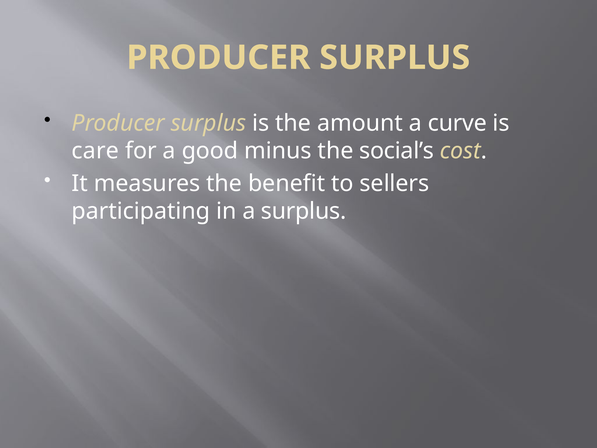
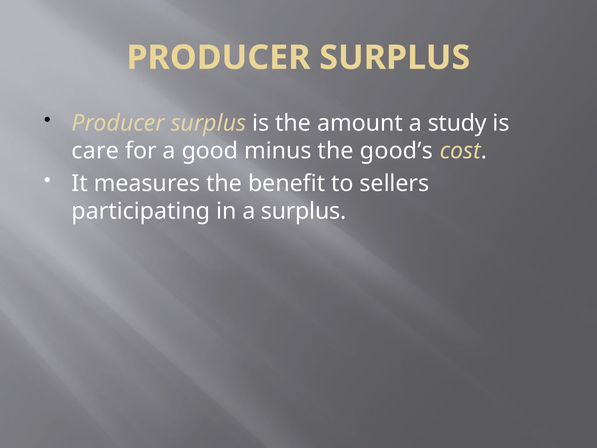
curve: curve -> study (457, 123)
social’s: social’s -> good’s (396, 151)
